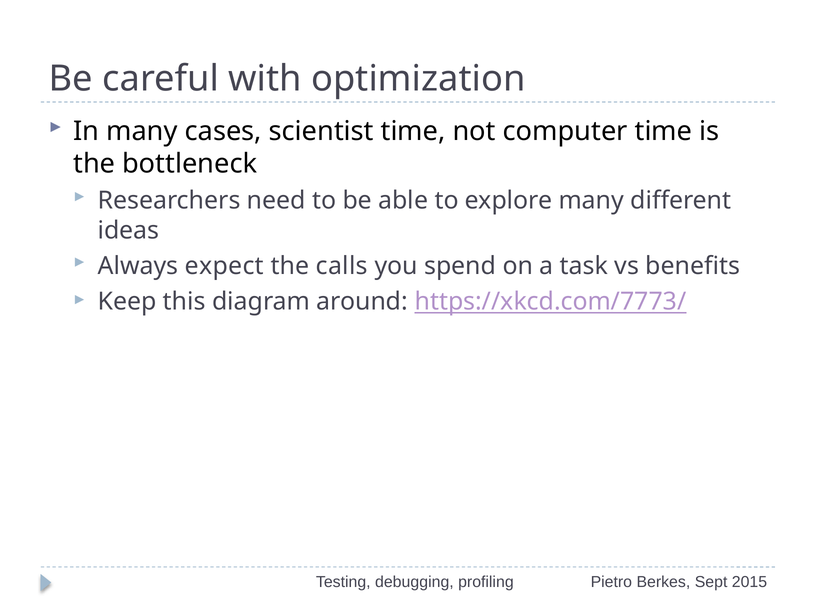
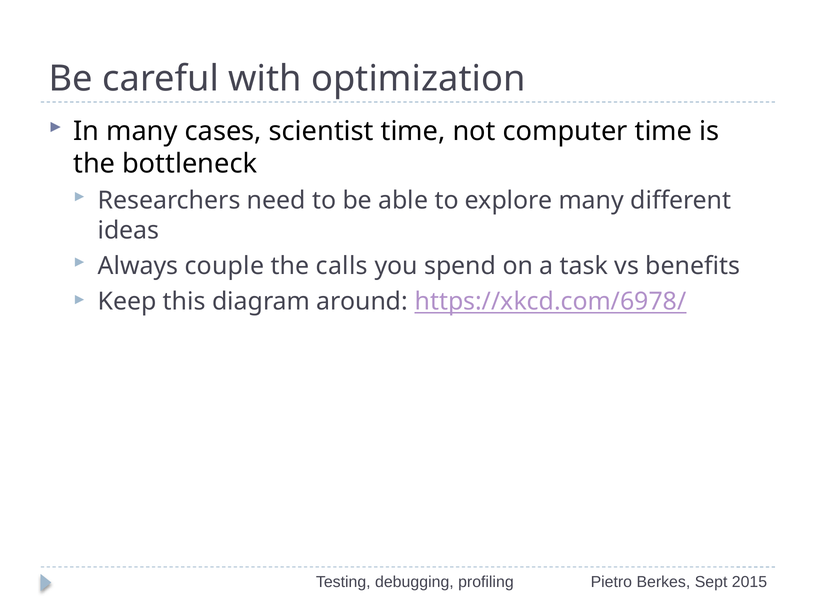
expect: expect -> couple (224, 266)
https://xkcd.com/7773/: https://xkcd.com/7773/ -> https://xkcd.com/6978/ (551, 301)
